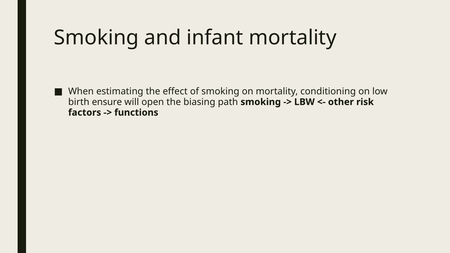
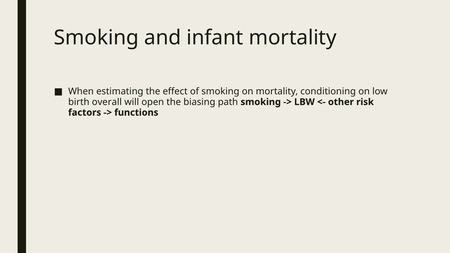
ensure: ensure -> overall (107, 102)
